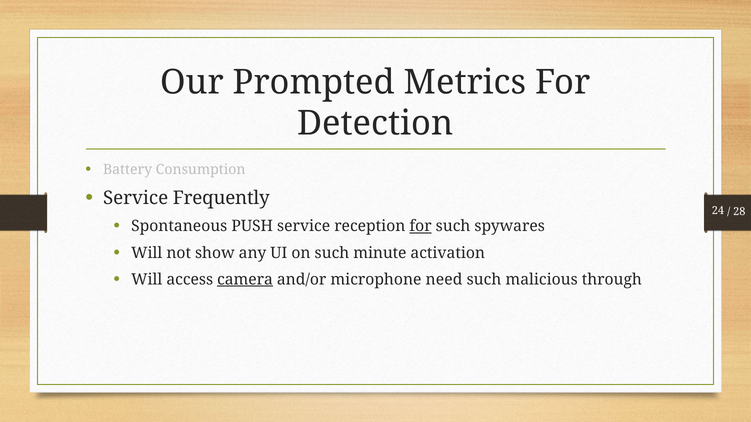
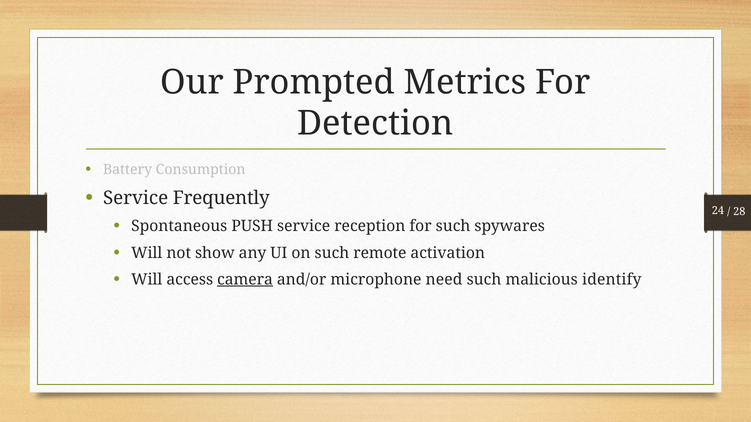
for underline: present -> none (421, 227)
minute: minute -> remote (380, 253)
through: through -> identify (612, 280)
